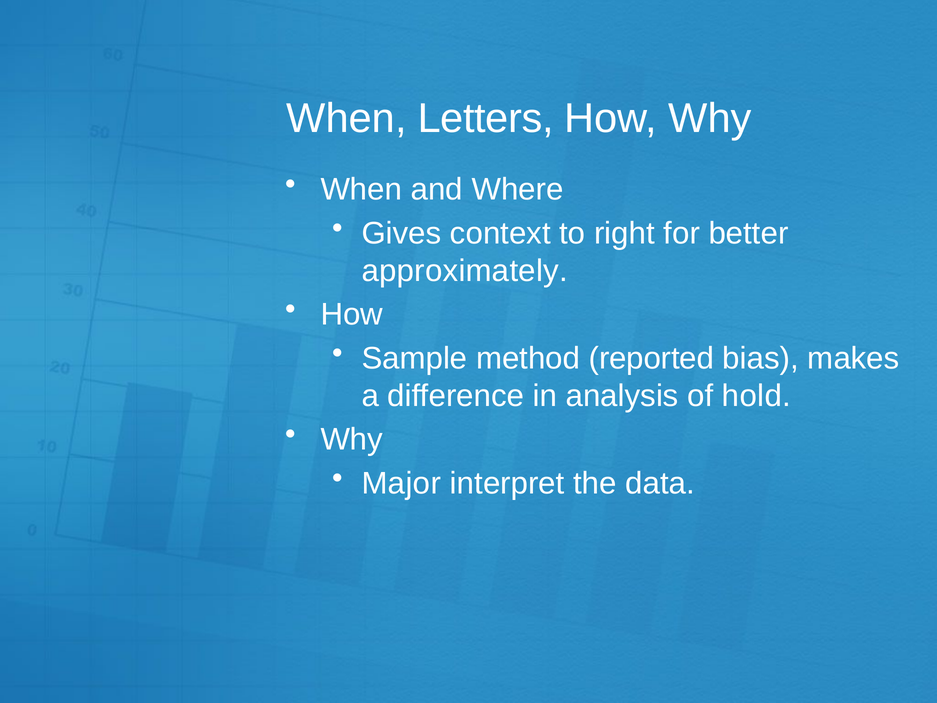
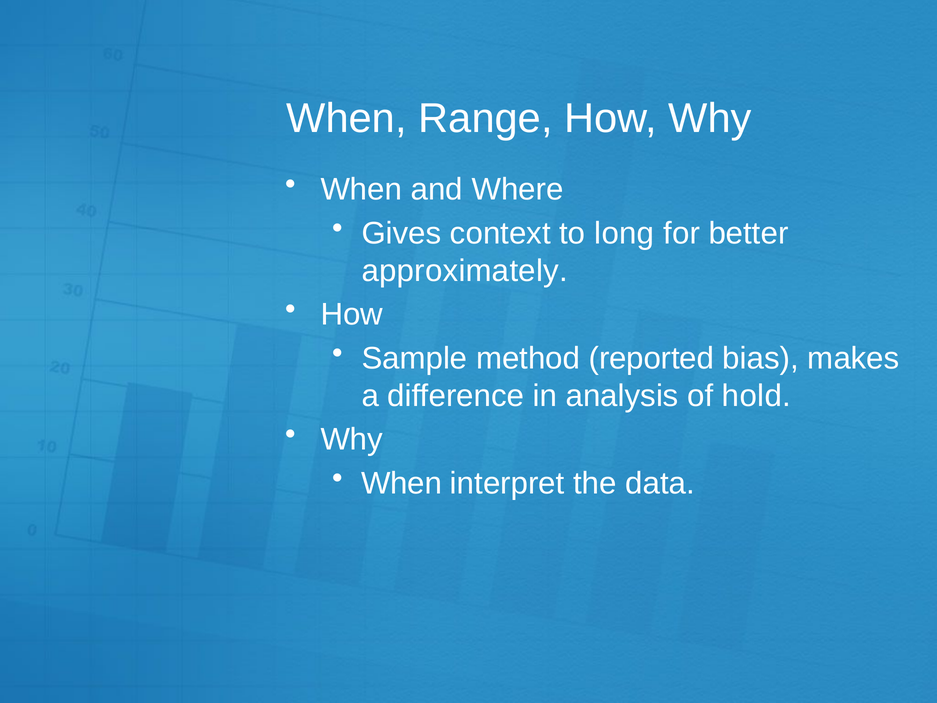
Letters: Letters -> Range (485, 118)
right: right -> long (624, 233)
Major: Major -> When (402, 483)
